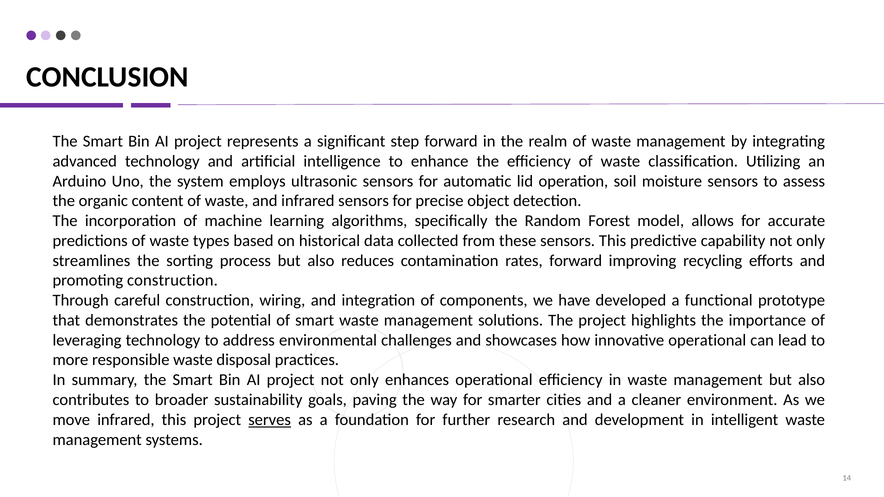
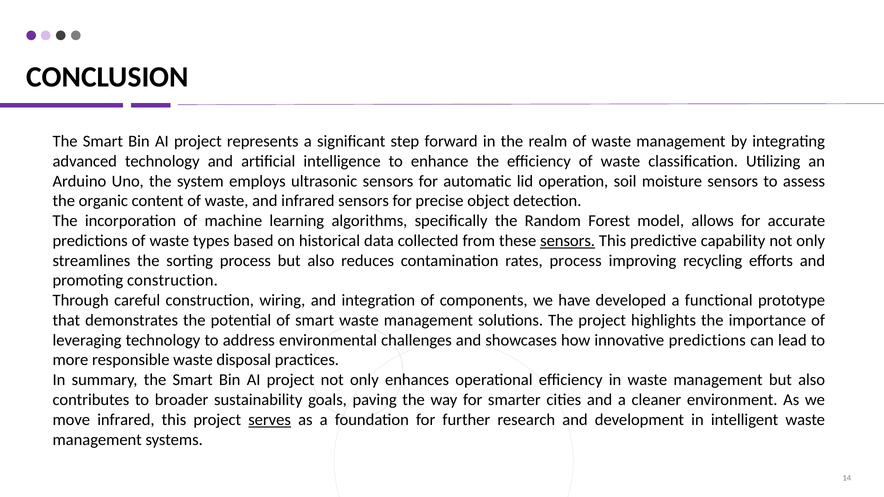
sensors underline: none -> present (568, 241)
rates forward: forward -> process (576, 261)
innovative operational: operational -> predictions (707, 340)
